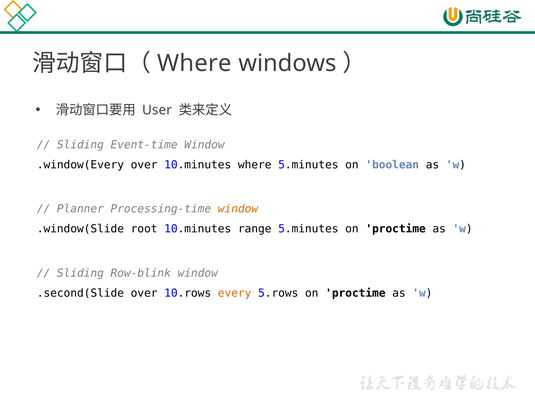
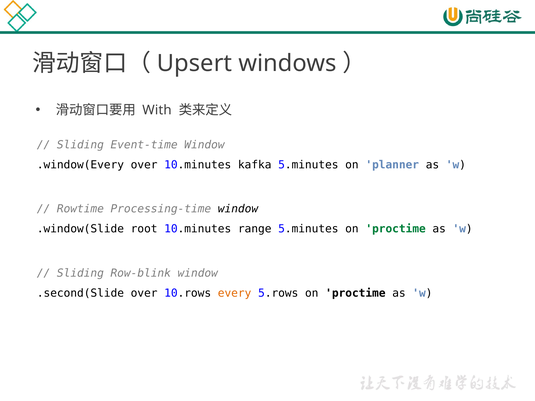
Where: Where -> Upsert (194, 63)
User: User -> With (157, 110)
10.minutes where: where -> kafka (255, 165)
boolean: boolean -> planner (392, 165)
Planner: Planner -> Rowtime (80, 209)
window colour: orange -> black (238, 209)
proctime colour: black -> green (396, 229)
